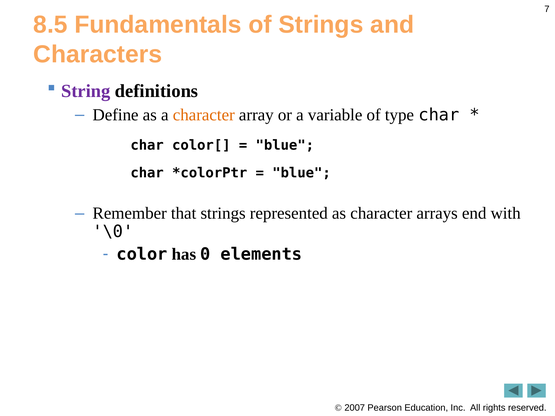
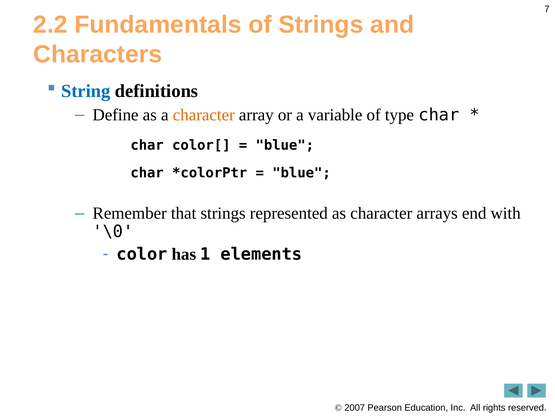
8.5: 8.5 -> 2.2 (50, 25)
String colour: purple -> blue (86, 91)
0: 0 -> 1 (205, 254)
